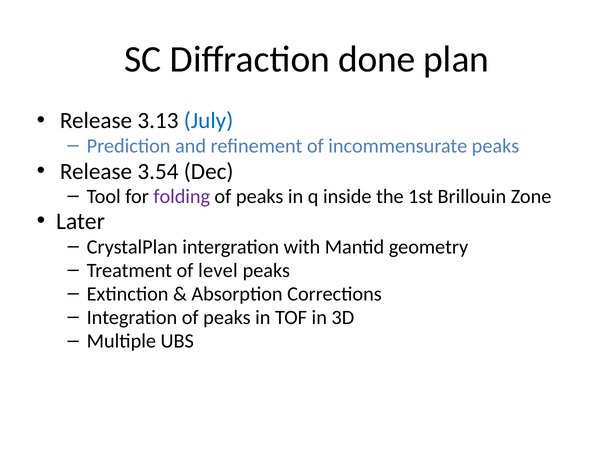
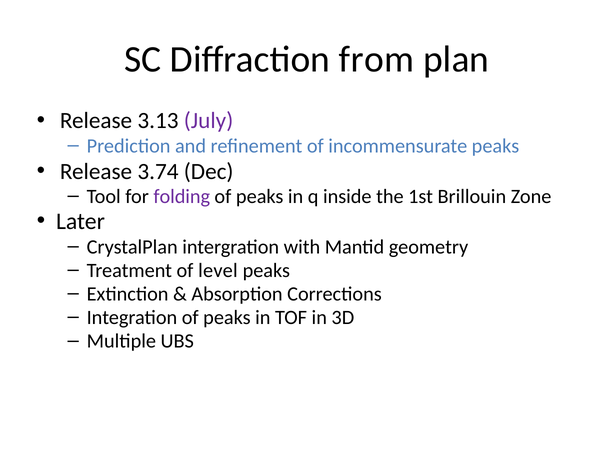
done: done -> from (376, 59)
July colour: blue -> purple (209, 121)
3.54: 3.54 -> 3.74 (158, 171)
